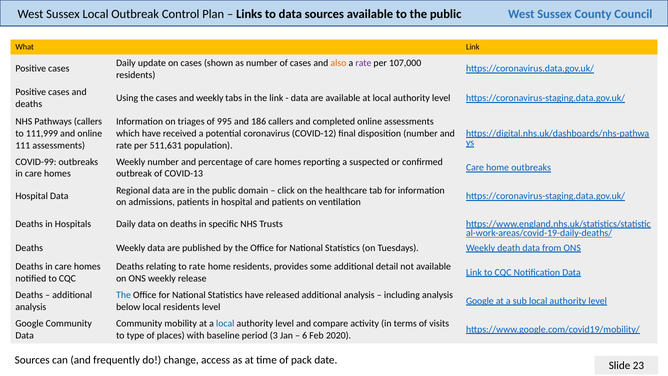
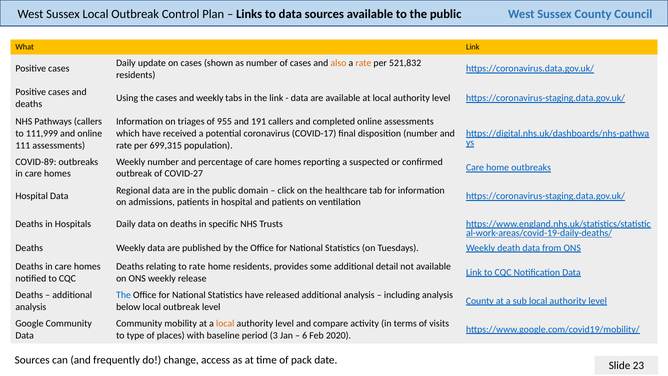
rate colour: purple -> orange (363, 63)
107,000: 107,000 -> 521,832 (405, 63)
995: 995 -> 955 (224, 122)
186: 186 -> 191 (259, 122)
COVID-12: COVID-12 -> COVID-17 (314, 134)
511,631: 511,631 -> 699,315 (166, 145)
COVID-99: COVID-99 -> COVID-89 (36, 162)
COVID-13: COVID-13 -> COVID-27 (184, 174)
Google: Google -> County (480, 301)
below local residents: residents -> outbreak (181, 307)
local colour: blue -> orange (225, 323)
